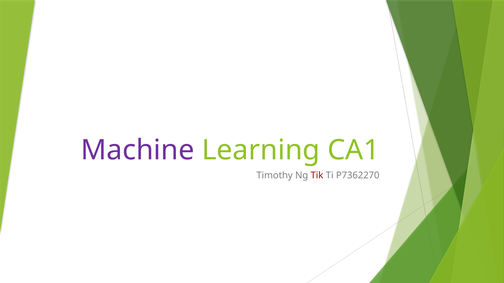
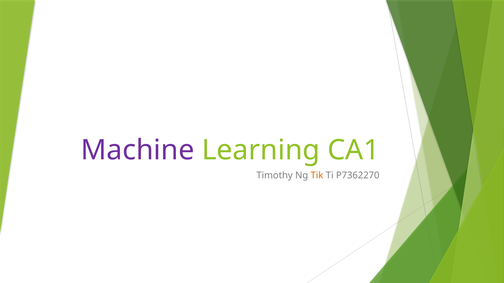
Tik colour: red -> orange (317, 176)
